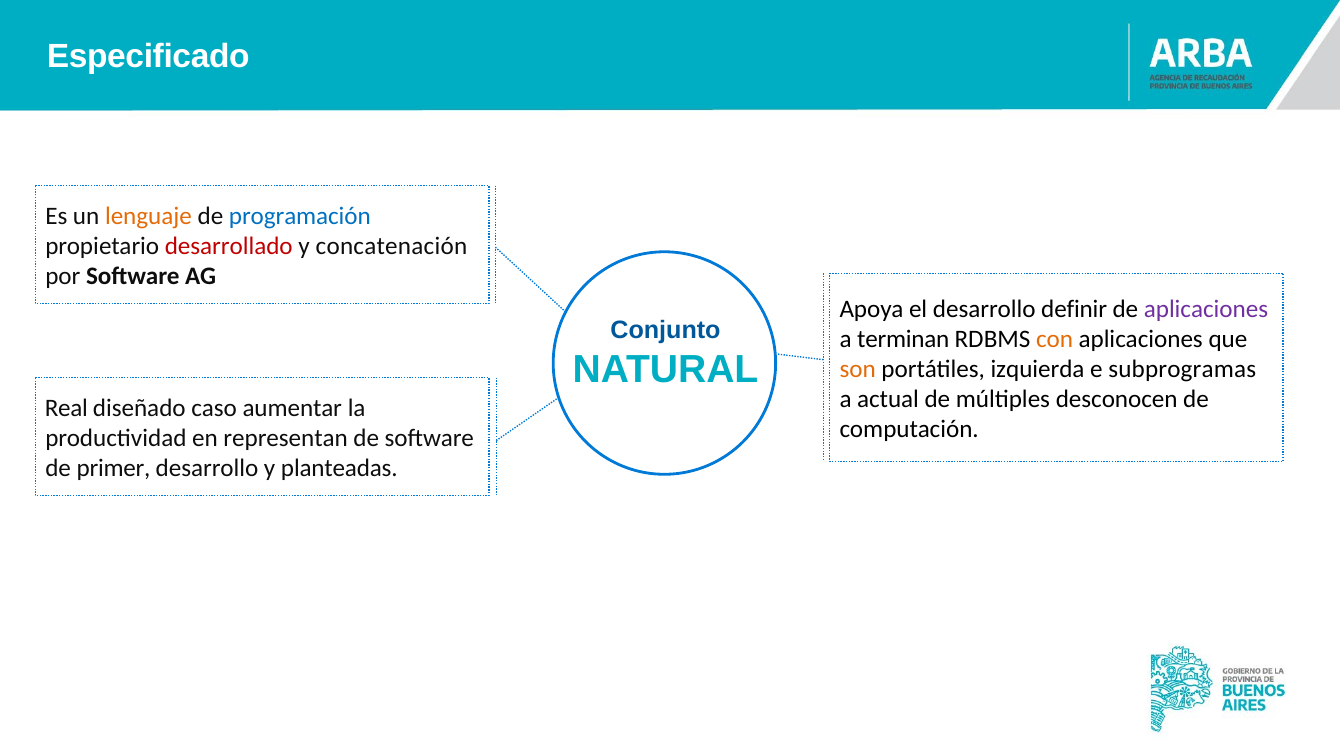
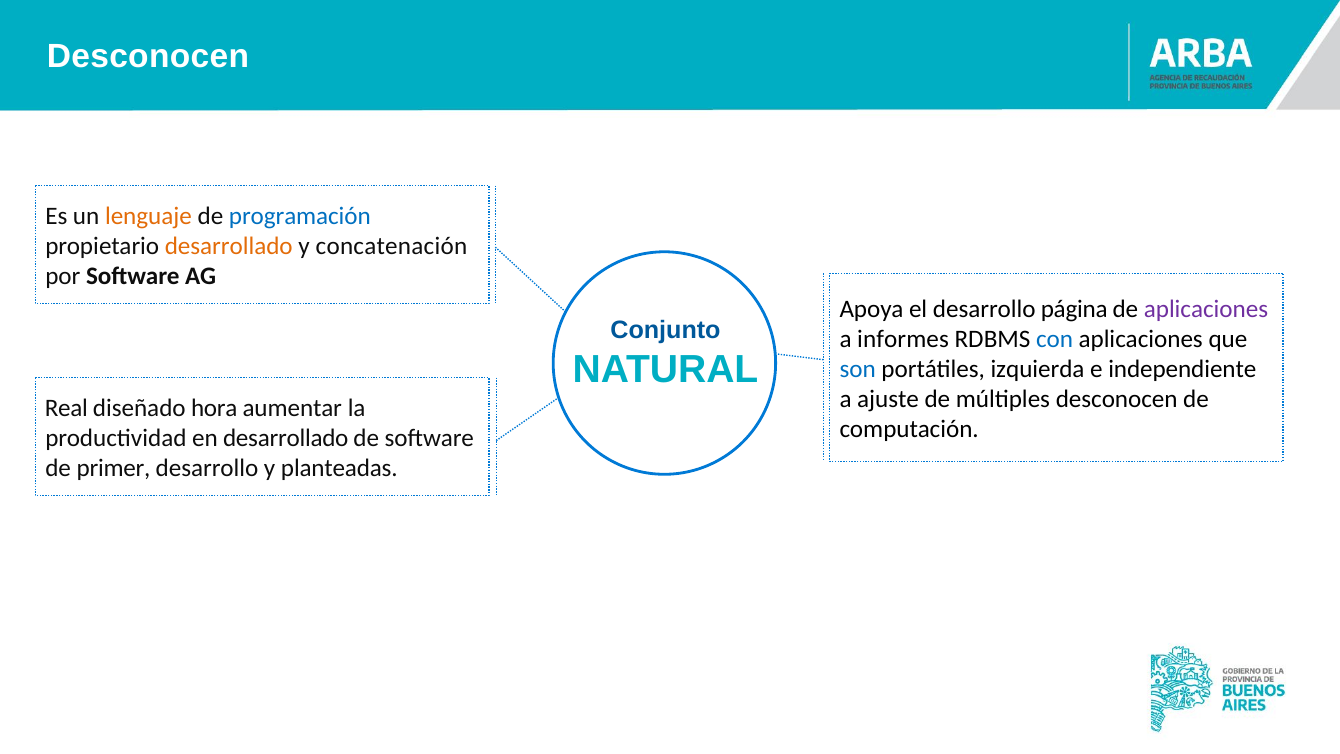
Especificado: Especificado -> Desconocen (148, 56)
desarrollado colour: red -> orange (229, 246)
definir: definir -> página (1074, 309)
terminan: terminan -> informes (903, 339)
con colour: orange -> blue (1055, 339)
son colour: orange -> blue (858, 369)
subprogramas: subprogramas -> independiente (1182, 369)
actual: actual -> ajuste (888, 399)
caso: caso -> hora (214, 408)
en representan: representan -> desarrollado (286, 438)
